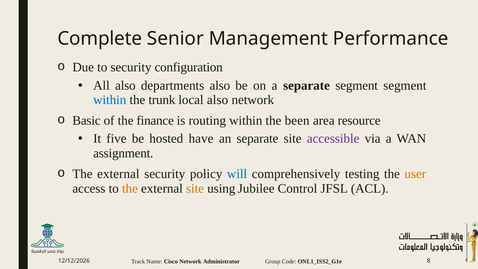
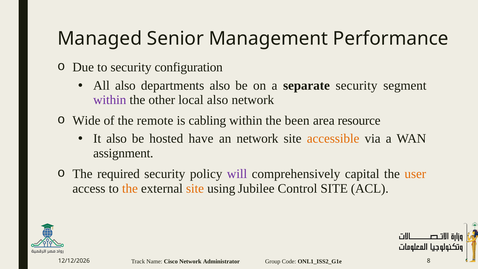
Complete: Complete -> Managed (100, 39)
separate segment: segment -> security (357, 85)
within colour: blue -> purple (110, 100)
trunk: trunk -> other (162, 100)
Basic: Basic -> Wide (86, 121)
finance: finance -> remote (155, 121)
routing: routing -> cabling (207, 121)
It five: five -> also (117, 139)
an separate: separate -> network (257, 139)
accessible colour: purple -> orange (333, 139)
external: external -> required (118, 174)
will colour: blue -> purple (237, 174)
testing: testing -> capital (362, 174)
Control JFSL: JFSL -> SITE (334, 188)
